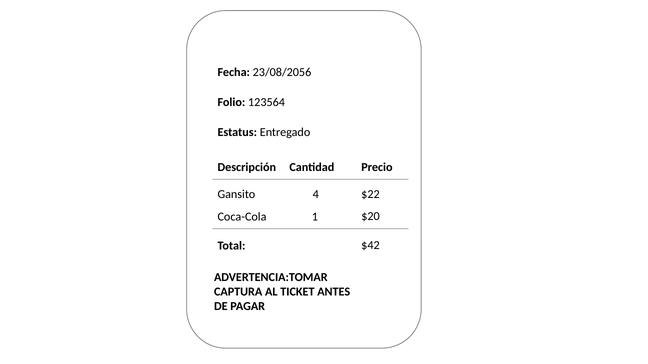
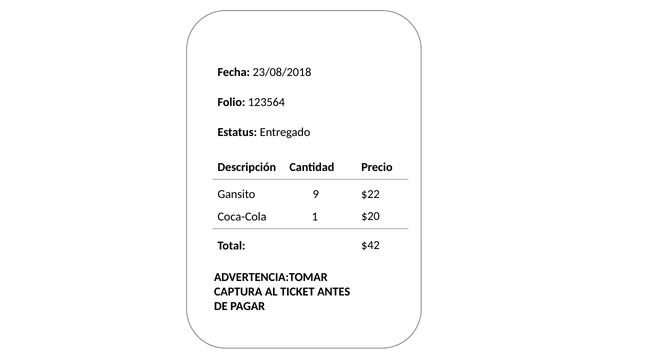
23/08/2056: 23/08/2056 -> 23/08/2018 (282, 73)
4: 4 -> 9 (316, 195)
